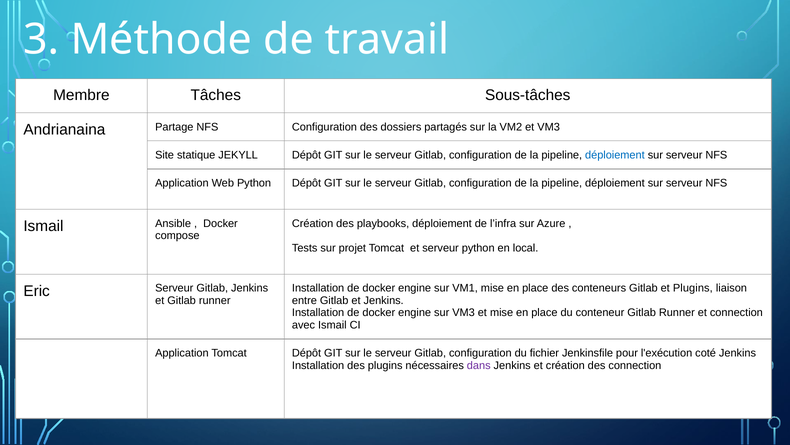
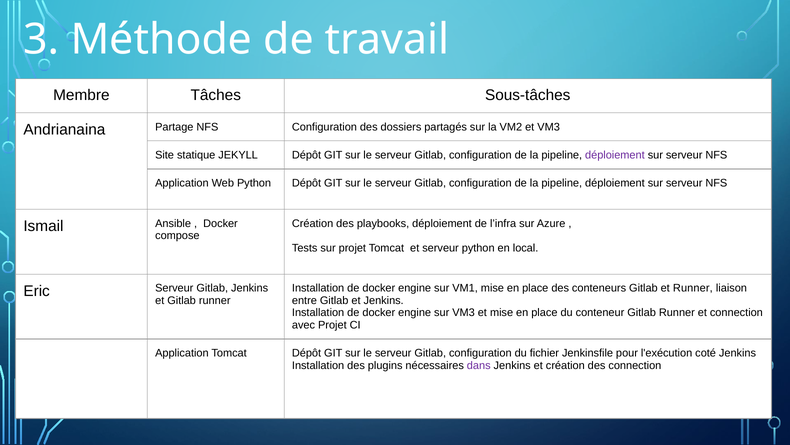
déploiement colour: blue -> purple (615, 155)
et Plugins: Plugins -> Runner (693, 288)
avec Ismail: Ismail -> Projet (332, 325)
